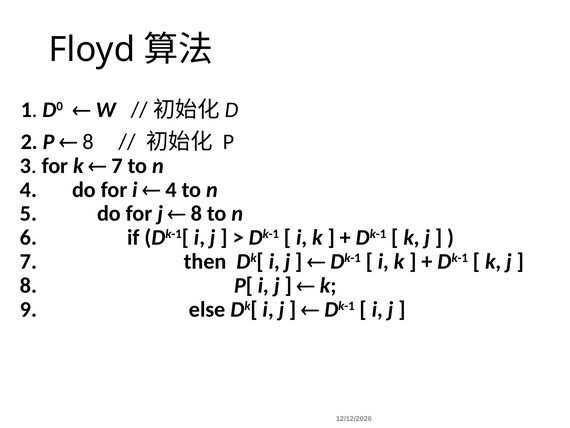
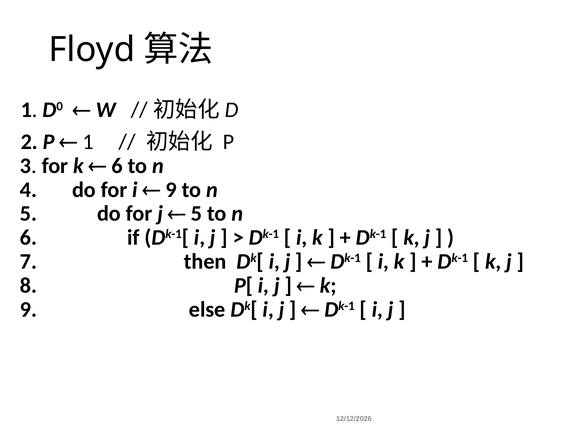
8: 8 -> 1 (88, 142)
7: 7 -> 6 (117, 166)
4: 4 -> 9 (171, 189)
8: 8 -> 5 (196, 213)
